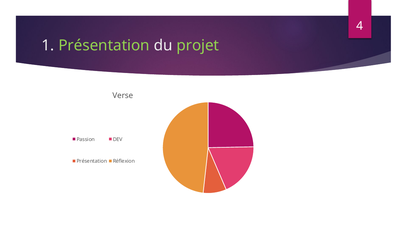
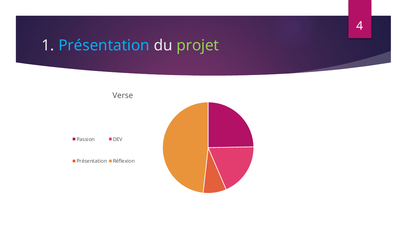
Présentation colour: light green -> light blue (104, 45)
